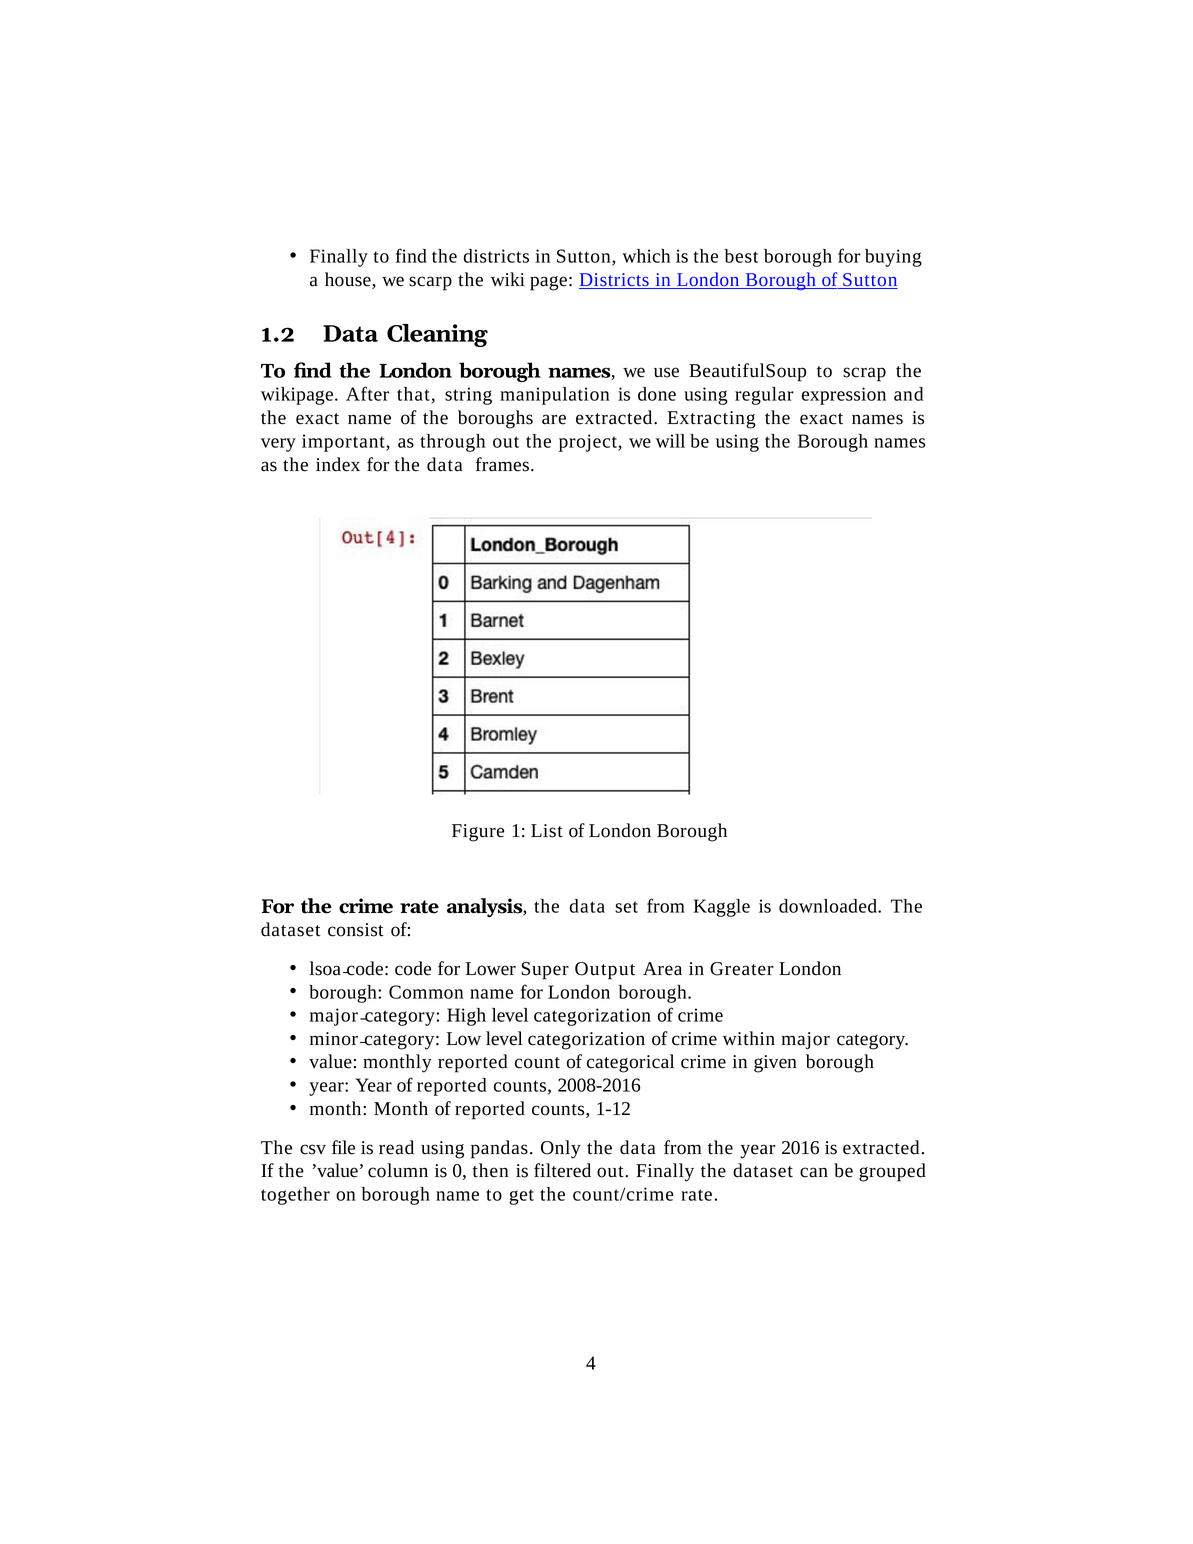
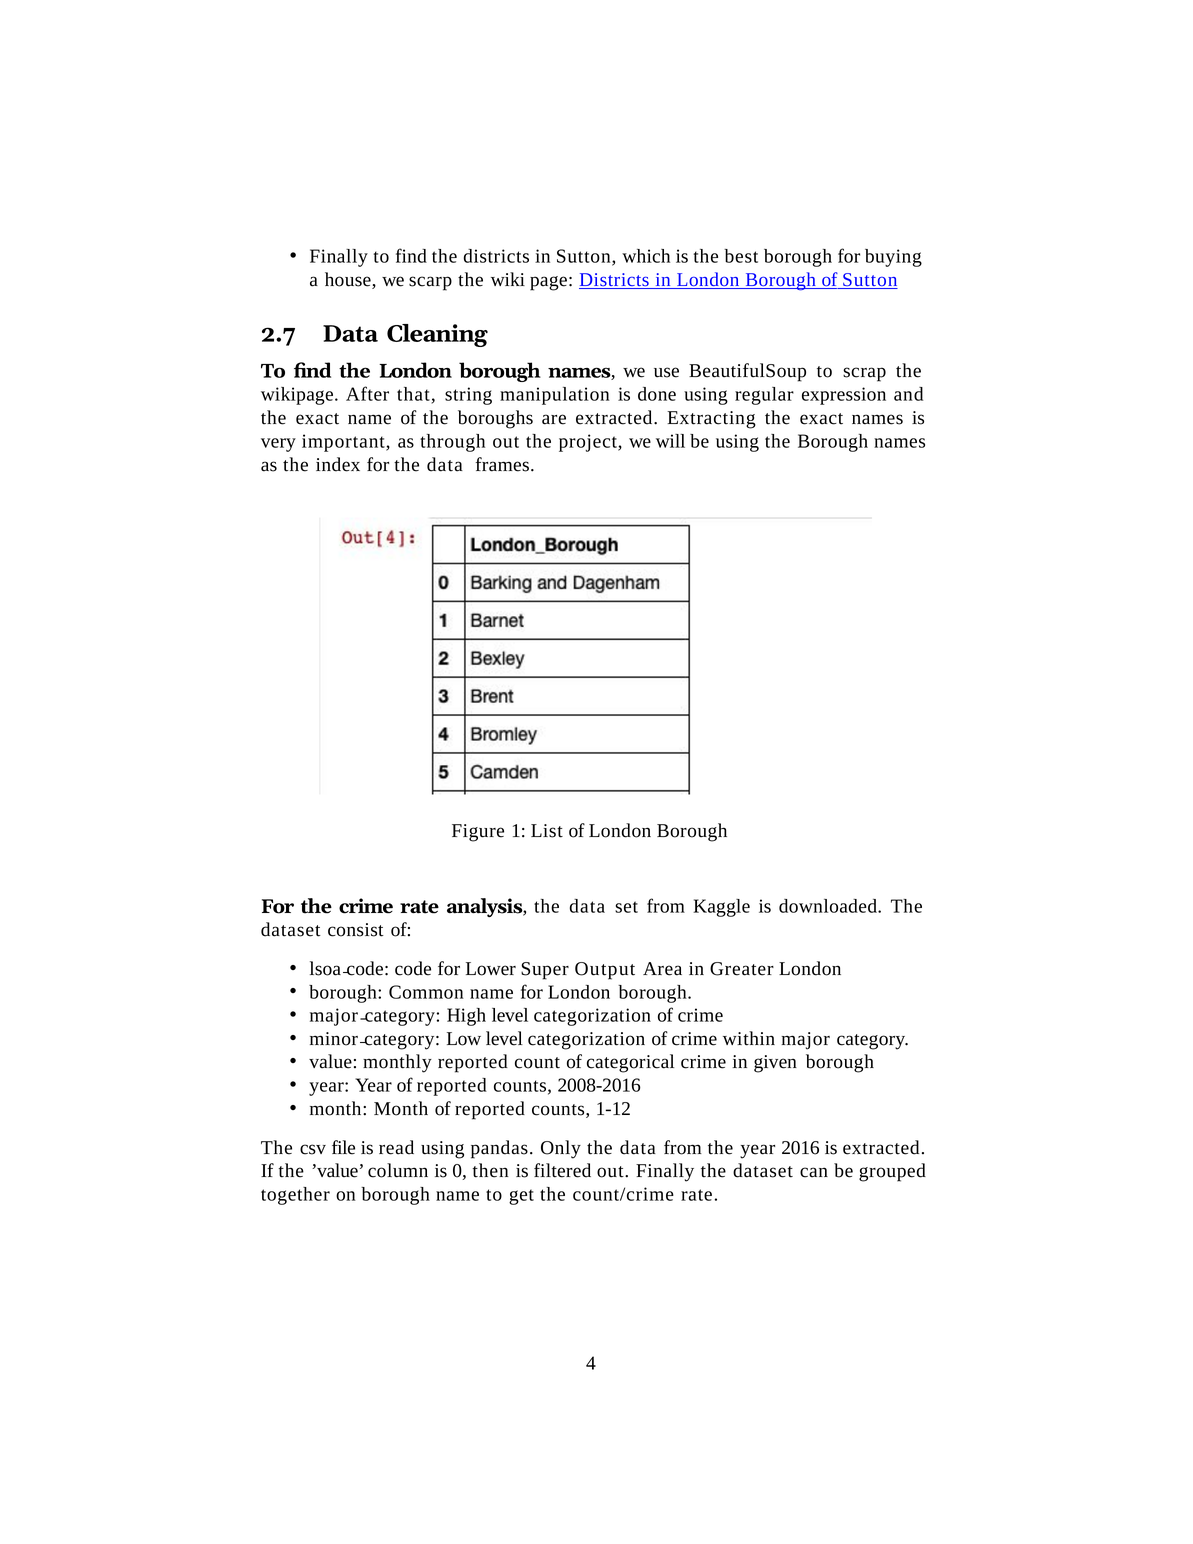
1.2: 1.2 -> 2.7 (278, 334)
